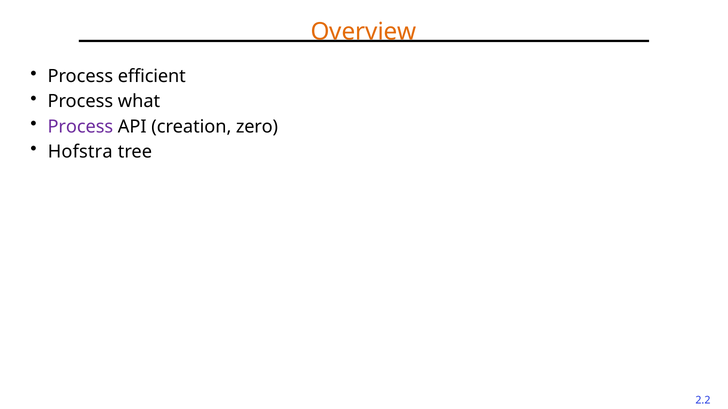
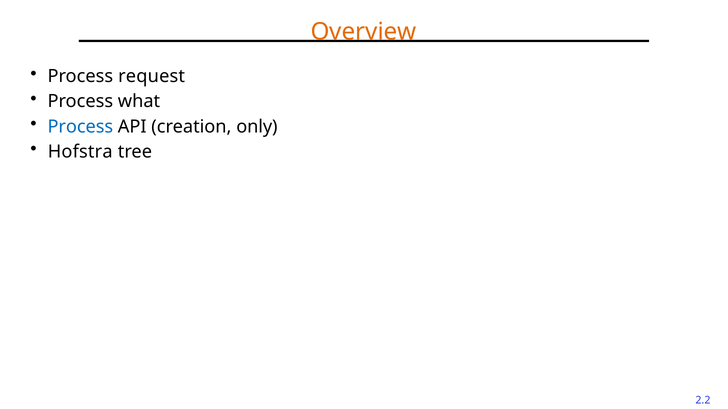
efficient: efficient -> request (152, 76)
Process colour: purple -> blue (80, 127)
zero: zero -> only (257, 127)
